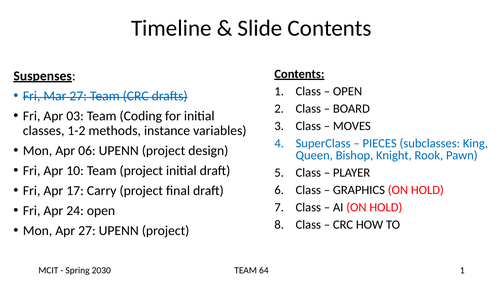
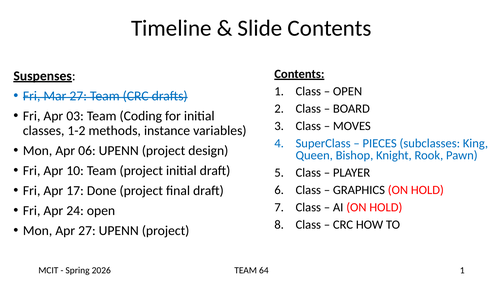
Carry: Carry -> Done (102, 191)
2030: 2030 -> 2026 (101, 270)
